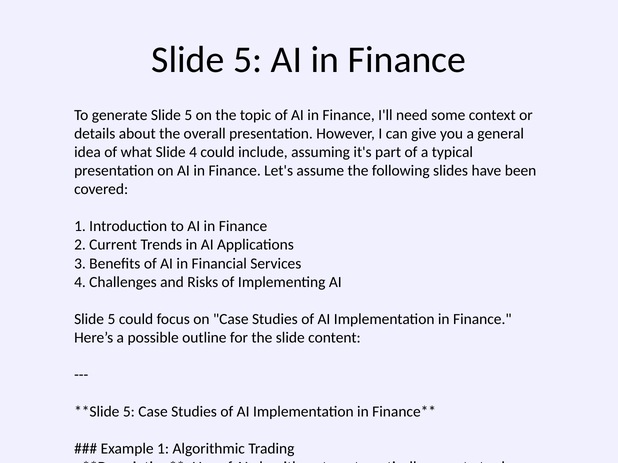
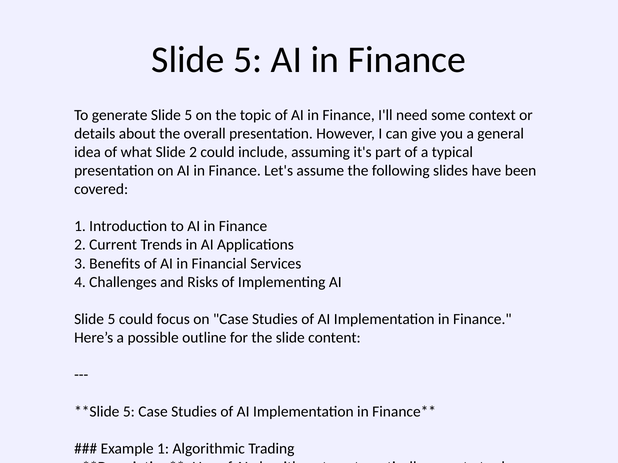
Slide 4: 4 -> 2 (193, 152)
